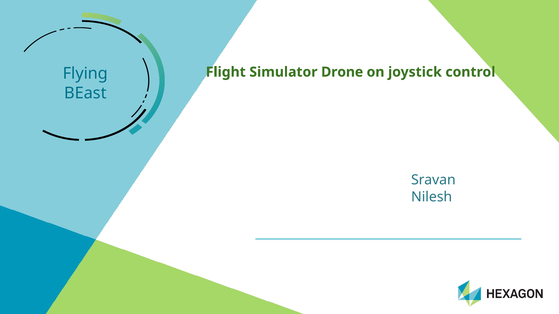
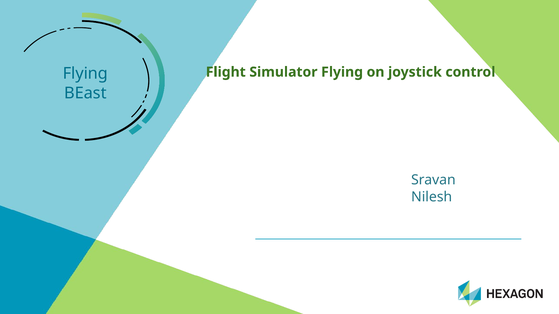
Simulator Drone: Drone -> Flying (342, 72)
